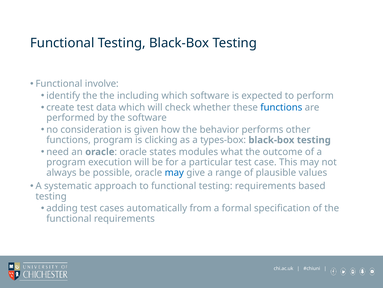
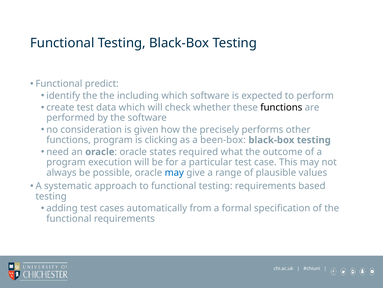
involve: involve -> predict (102, 83)
functions colour: blue -> black (281, 107)
behavior: behavior -> precisely (219, 129)
types-box: types-box -> been-box (223, 140)
modules: modules -> required (198, 152)
